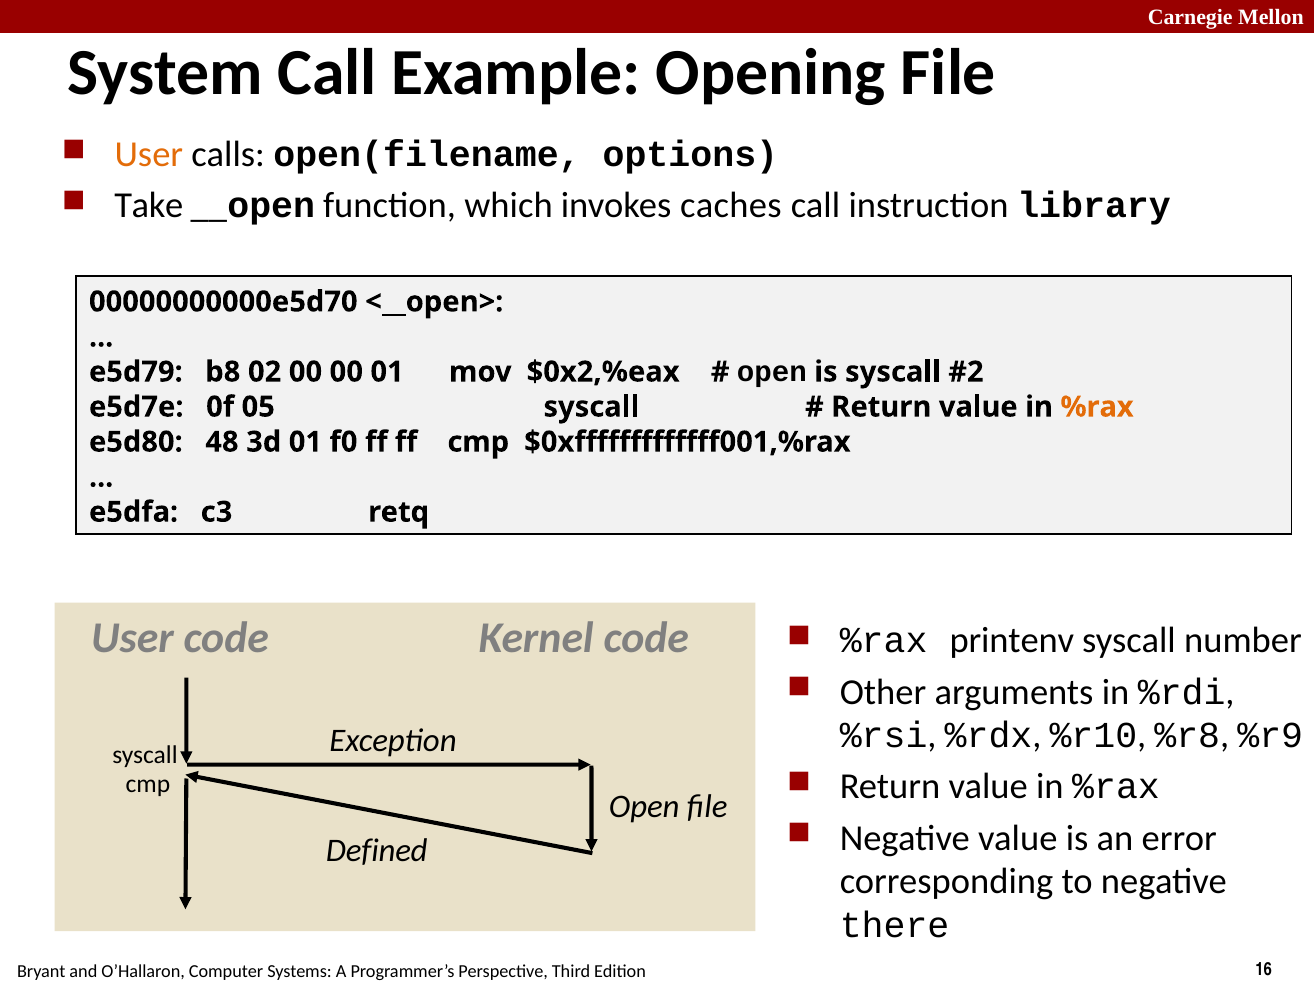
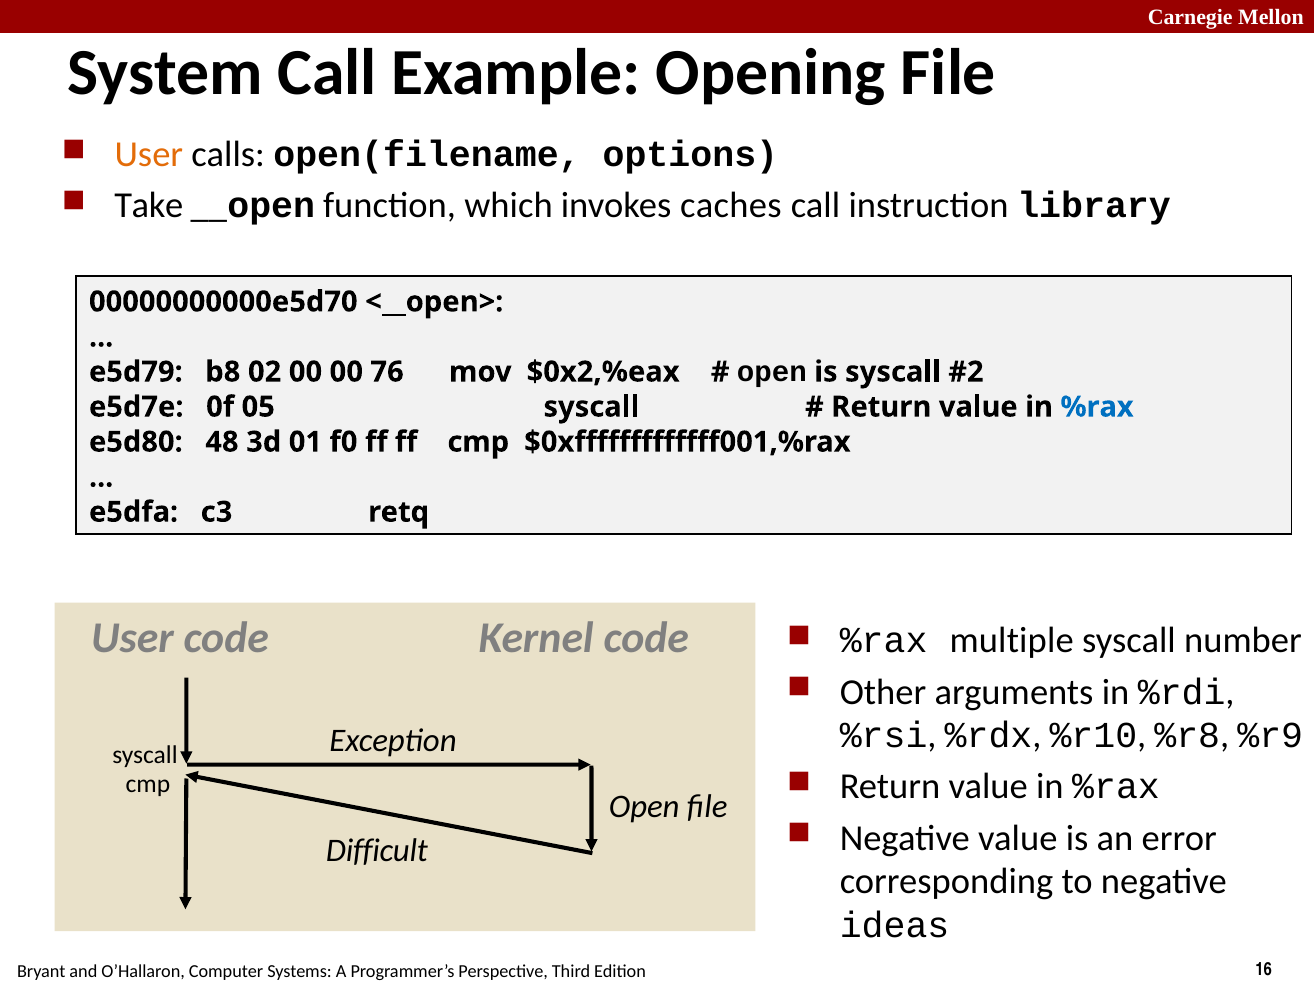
00 01: 01 -> 76 (387, 372)
%rax colour: orange -> blue (1097, 407)
printenv: printenv -> multiple (1012, 640)
Defined: Defined -> Difficult (377, 850)
there: there -> ideas (895, 925)
